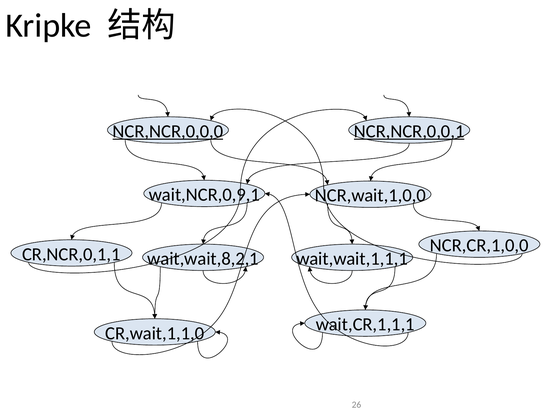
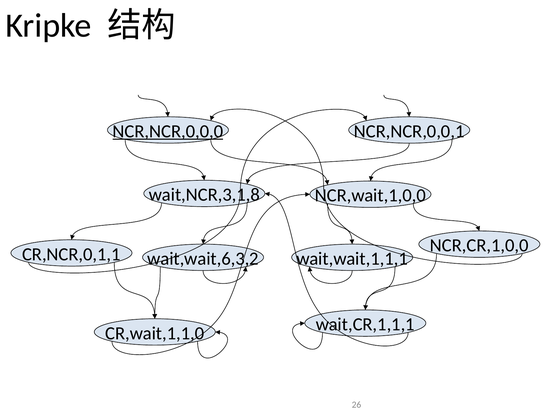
NCR,NCR,0,0,1 underline: present -> none (409, 131)
wait,NCR,0,9,1: wait,NCR,0,9,1 -> wait,NCR,3,1,8 (204, 195)
wait,wait,8,2,1: wait,wait,8,2,1 -> wait,wait,6,3,2 (203, 258)
